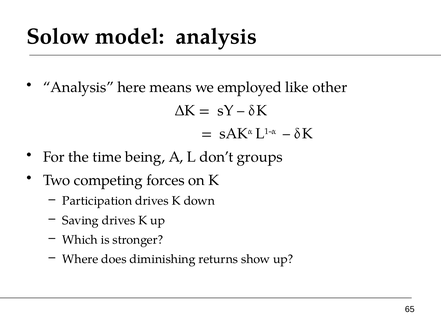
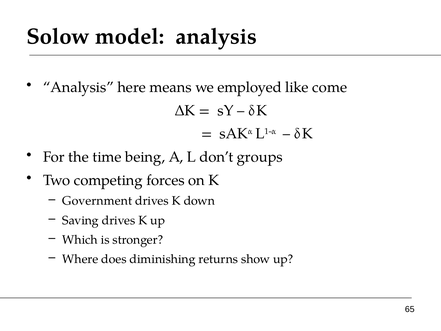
other: other -> come (330, 87)
Participation: Participation -> Government (97, 201)
